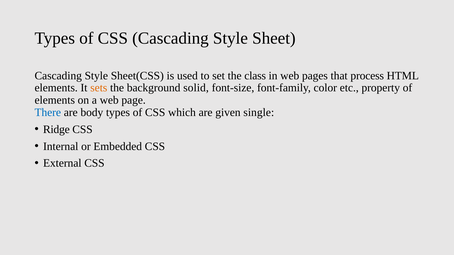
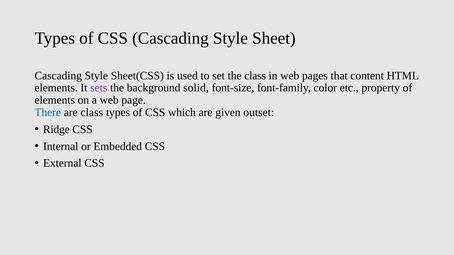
process: process -> content (367, 76)
sets colour: orange -> purple (99, 88)
are body: body -> class (92, 113)
single: single -> outset (259, 113)
